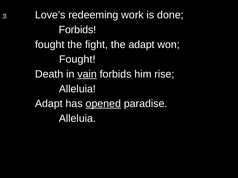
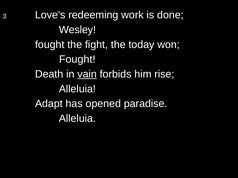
Forbids: Forbids -> Wesley (77, 30)
the adapt: adapt -> today (141, 45)
opened underline: present -> none (103, 104)
